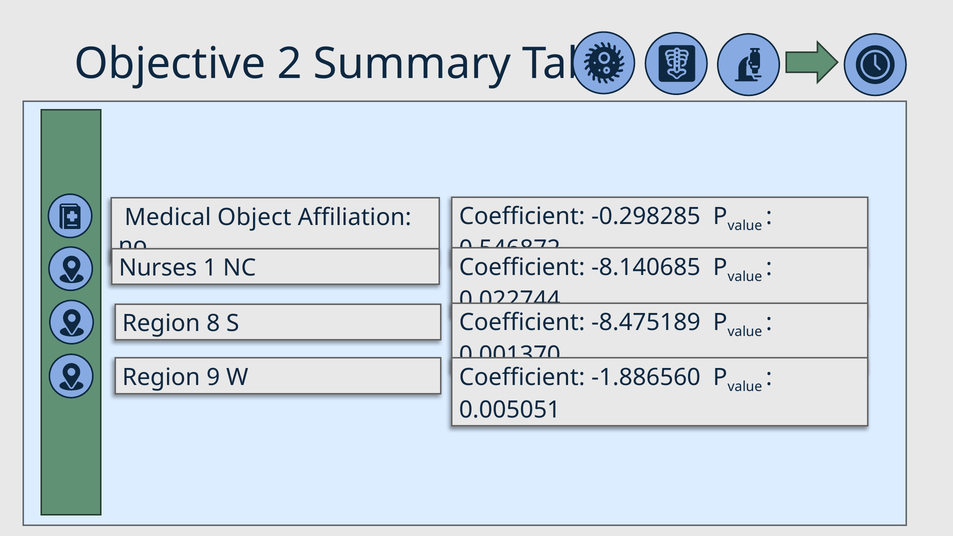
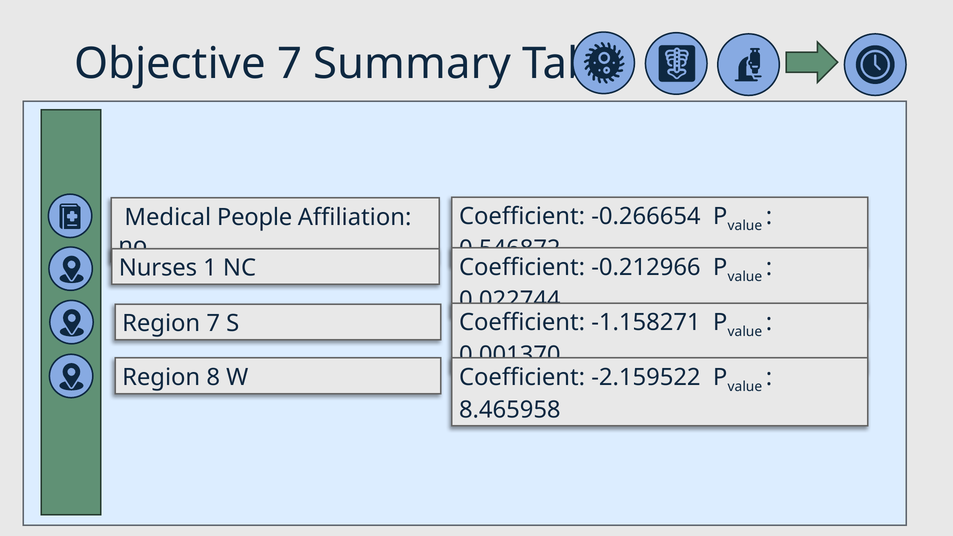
Objective 2: 2 -> 7 (290, 64)
-0.298285: -0.298285 -> -0.266654 (646, 217)
Object: Object -> People (255, 217)
-8.140685: -8.140685 -> -0.212966 (646, 267)
-8.475189: -8.475189 -> -1.158271 (646, 323)
Region 8: 8 -> 7 (213, 324)
-1.886560: -1.886560 -> -2.159522 (646, 377)
9: 9 -> 8 (213, 377)
0.005051: 0.005051 -> 8.465958 (510, 410)
